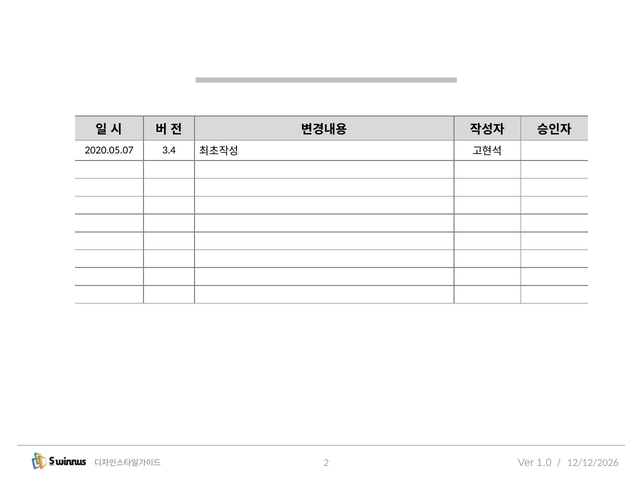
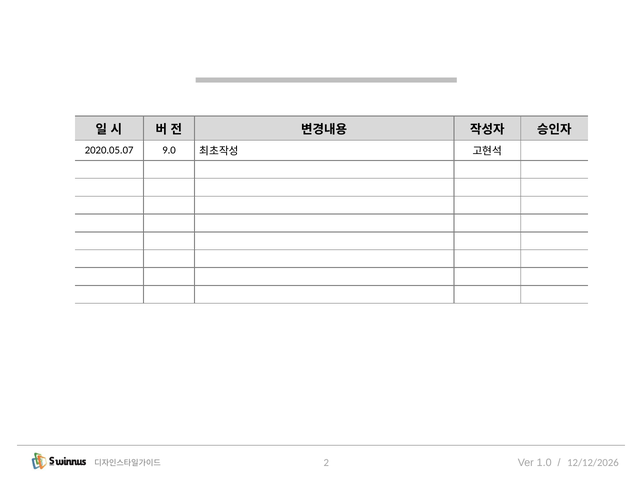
3.4: 3.4 -> 9.0 (169, 151)
